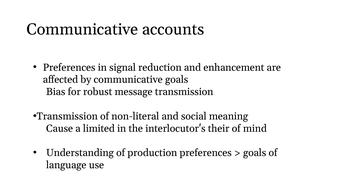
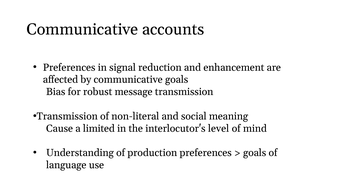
their: their -> level (219, 129)
